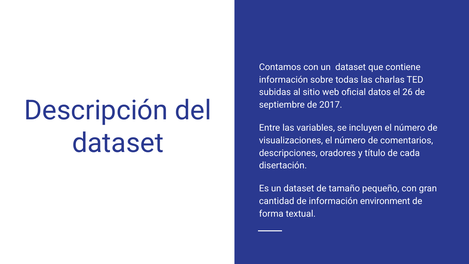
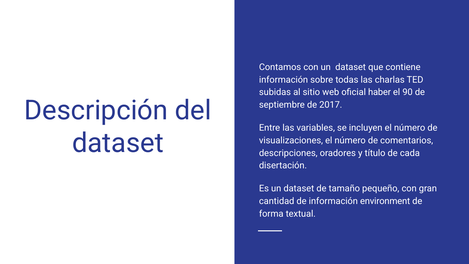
datos: datos -> haber (380, 92)
26: 26 -> 90 (408, 92)
